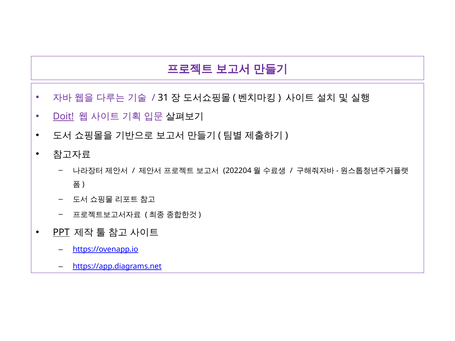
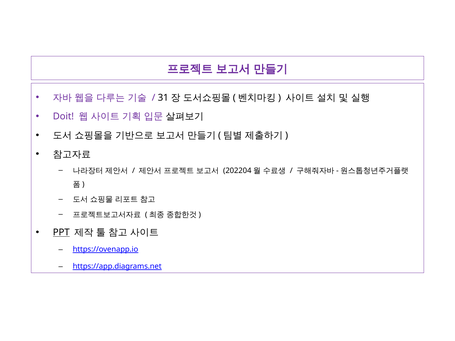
Doit underline: present -> none (63, 117)
